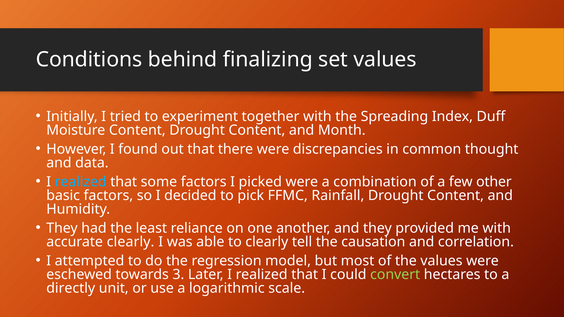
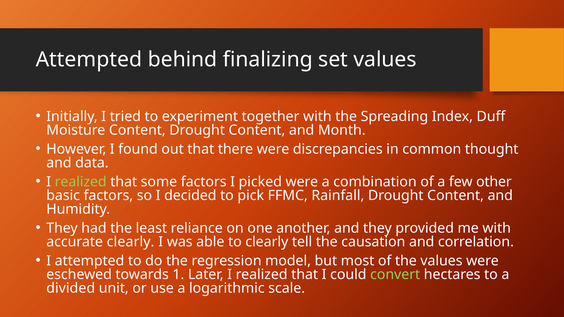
Conditions: Conditions -> Attempted (89, 60)
realized colour: light blue -> light green (81, 182)
3: 3 -> 1 (178, 275)
directly: directly -> divided (71, 288)
